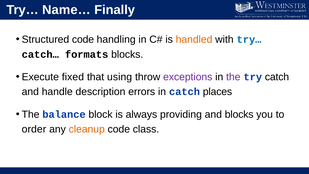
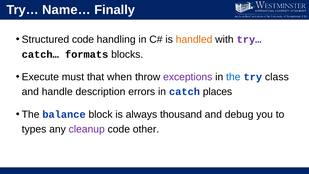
try… colour: blue -> purple (249, 39)
fixed: fixed -> must (73, 77)
using: using -> when (120, 77)
the colour: purple -> blue (233, 77)
try catch: catch -> class (277, 77)
providing: providing -> thousand (181, 114)
and blocks: blocks -> debug (239, 114)
order: order -> types (34, 129)
cleanup colour: orange -> purple (87, 129)
class: class -> other (146, 129)
